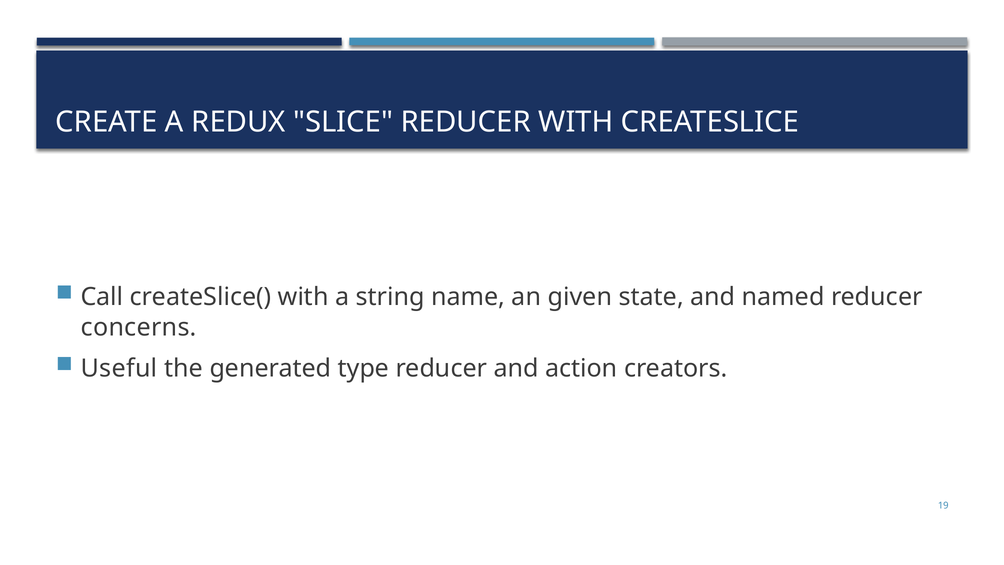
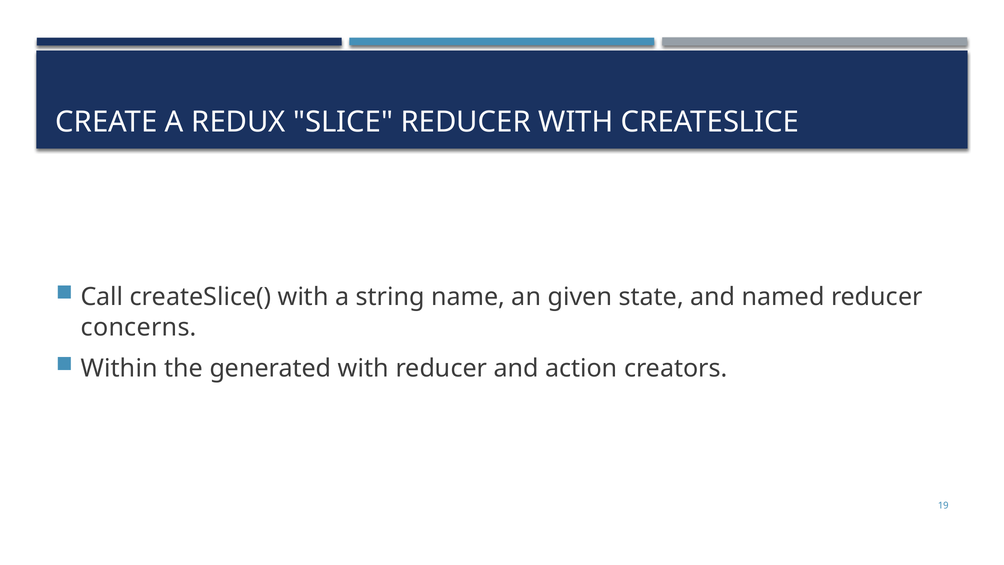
Useful: Useful -> Within (119, 369)
generated type: type -> with (363, 369)
